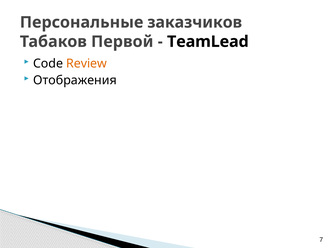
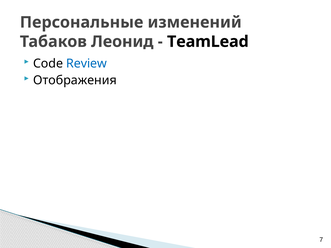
заказчиков: заказчиков -> изменений (195, 22)
Первой: Первой -> Леонид (122, 42)
Review colour: orange -> blue (87, 64)
